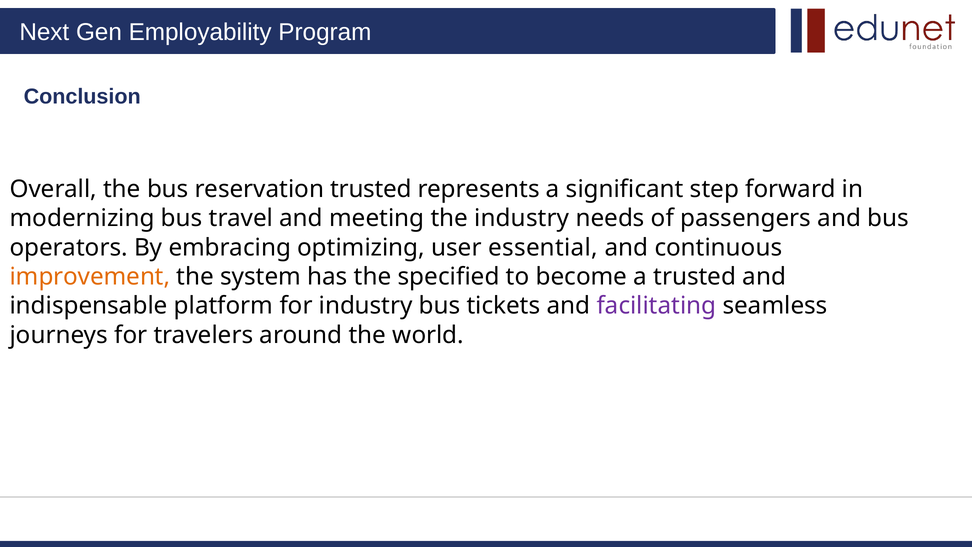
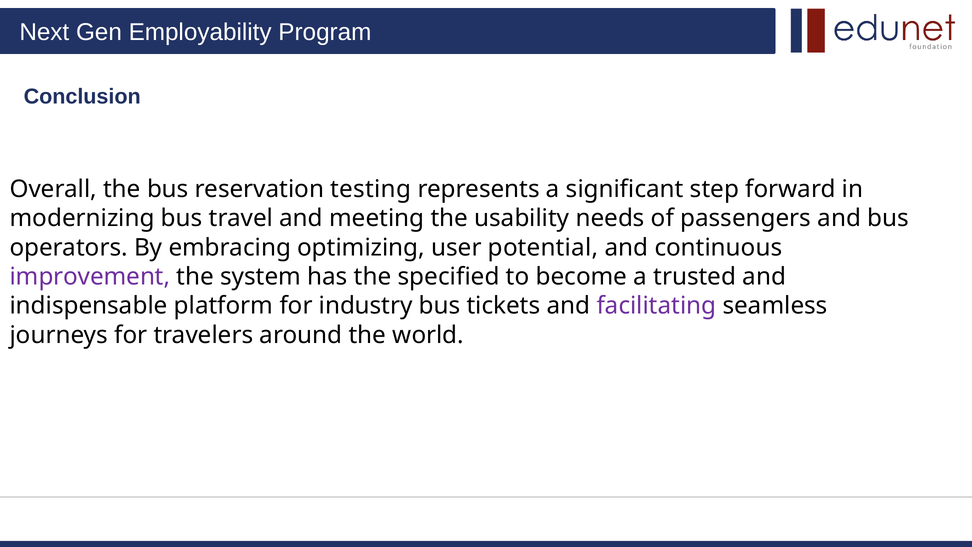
reservation trusted: trusted -> testing (371, 189)
the industry: industry -> usability (522, 218)
essential: essential -> potential (543, 247)
improvement colour: orange -> purple (90, 277)
